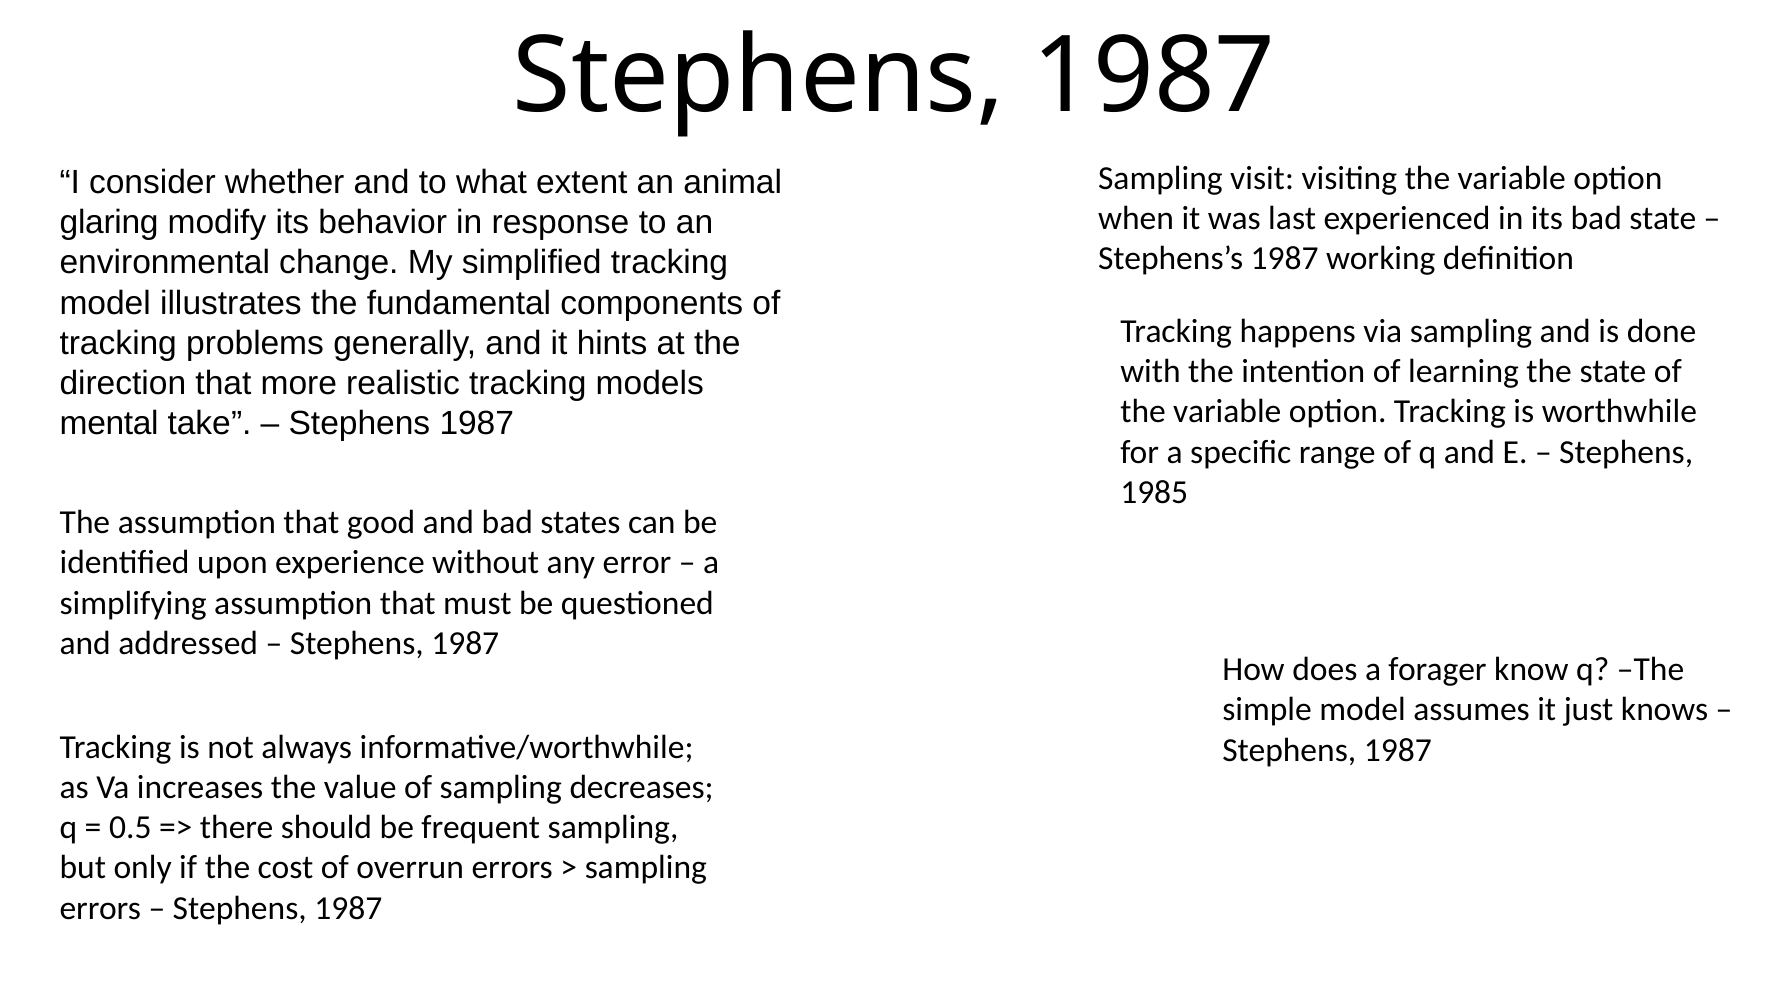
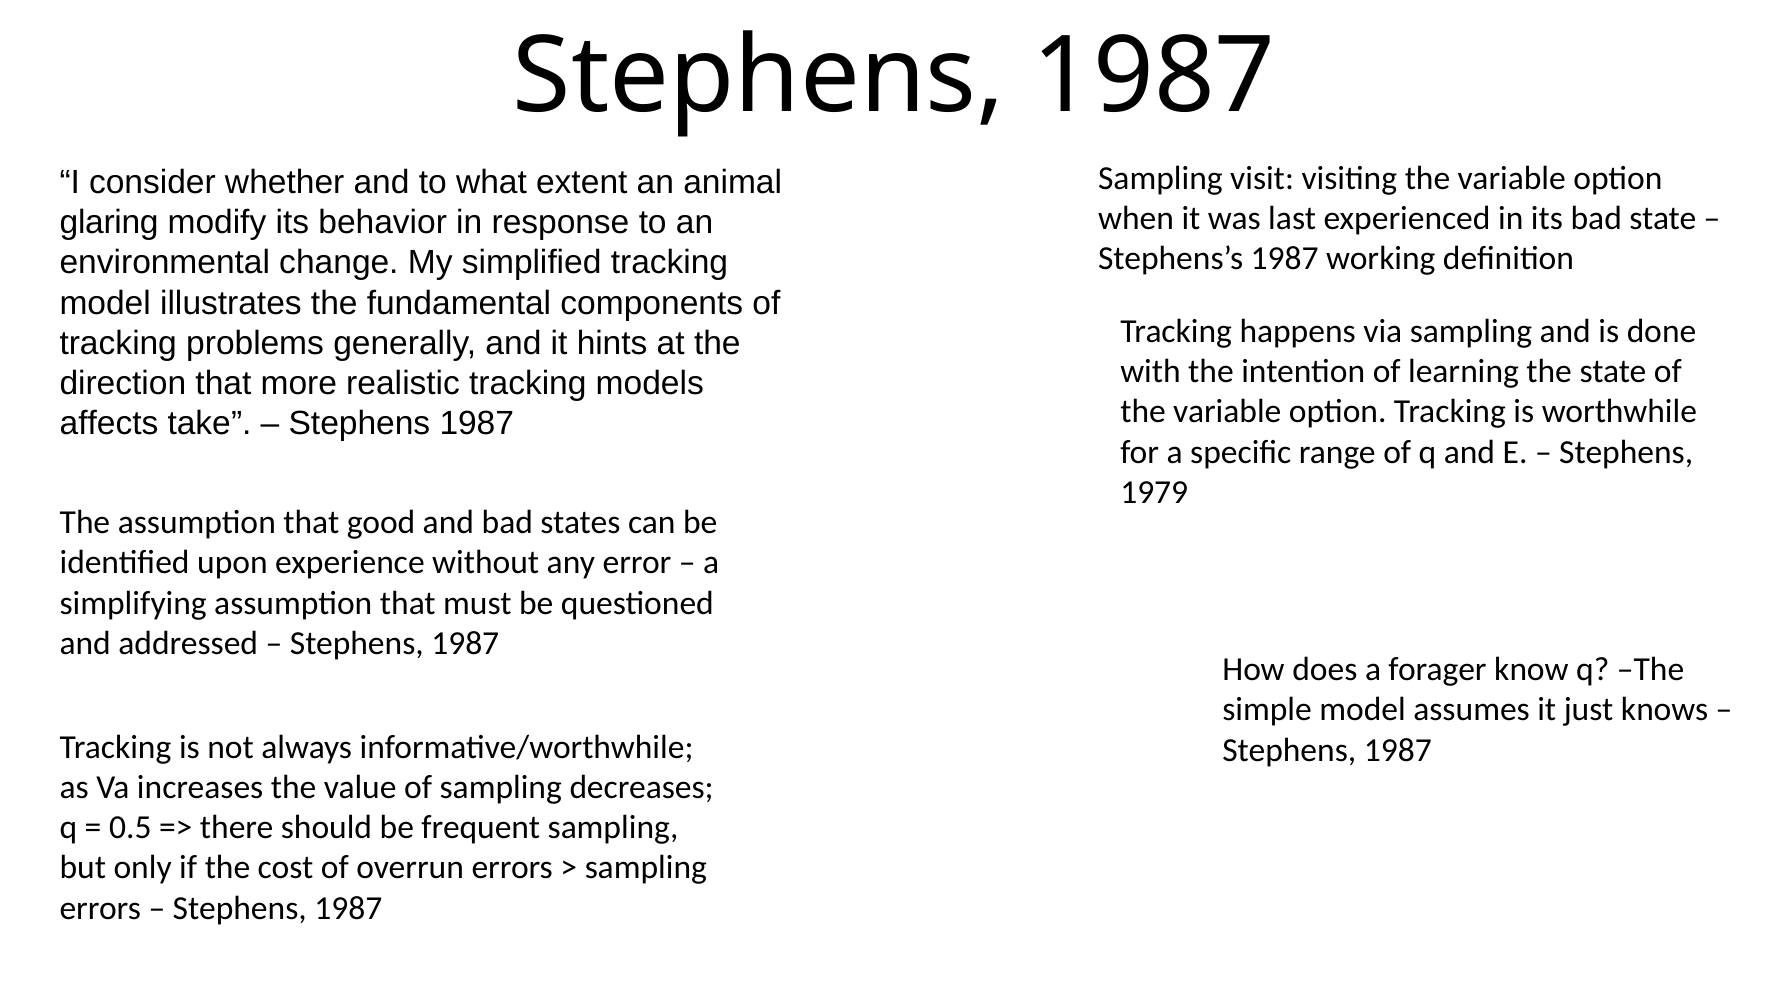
mental: mental -> affects (109, 424)
1985: 1985 -> 1979 (1154, 492)
